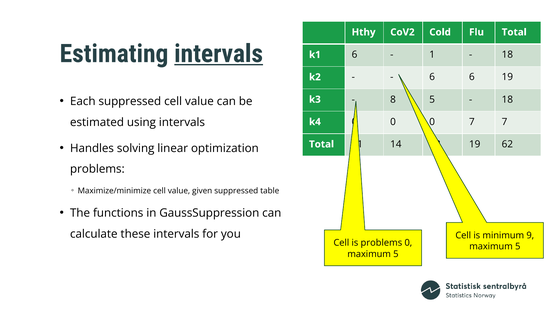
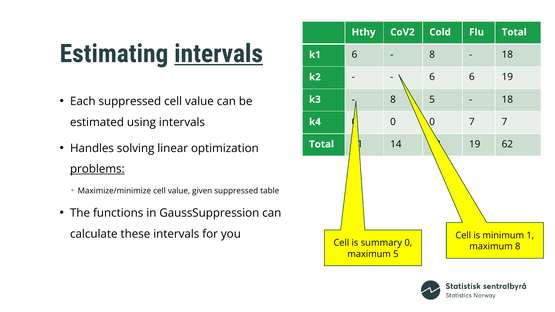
1: 1 -> 8 (432, 55)
problems underline: none -> present (97, 169)
9: 9 -> 1 (530, 236)
is problems: problems -> summary (381, 243)
5: 5 -> 8 (518, 247)
